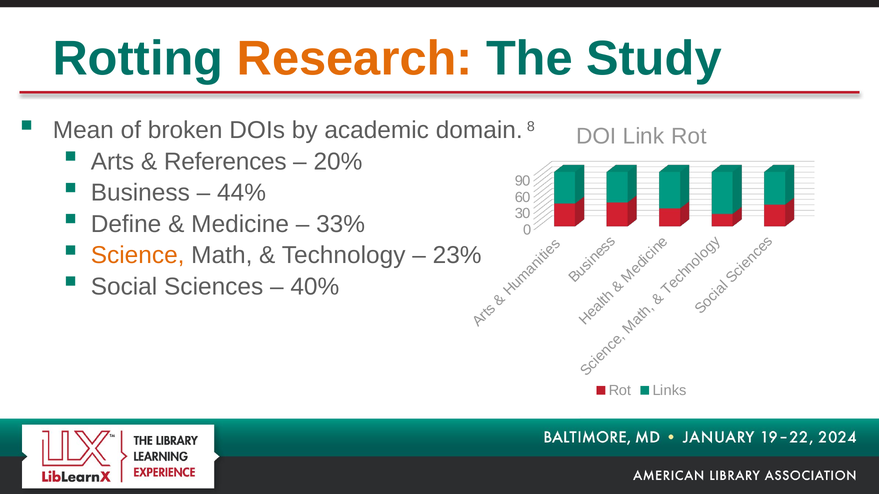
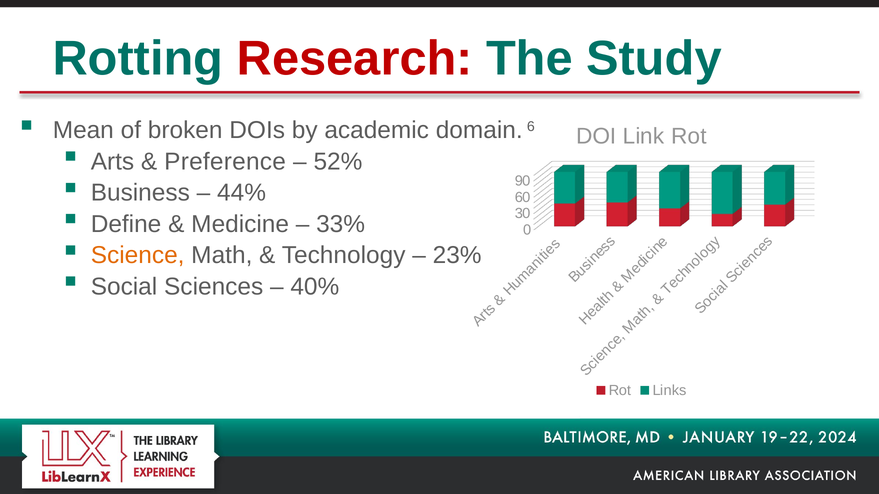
Research colour: orange -> red (355, 58)
8: 8 -> 6 (531, 127)
References: References -> Preference (225, 162)
20%: 20% -> 52% (338, 162)
